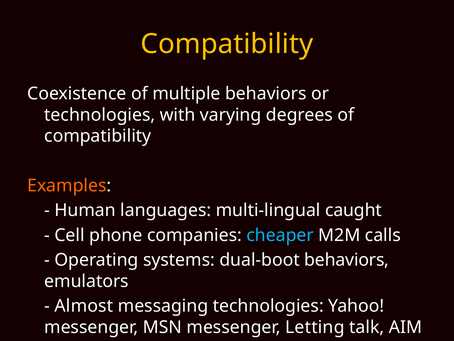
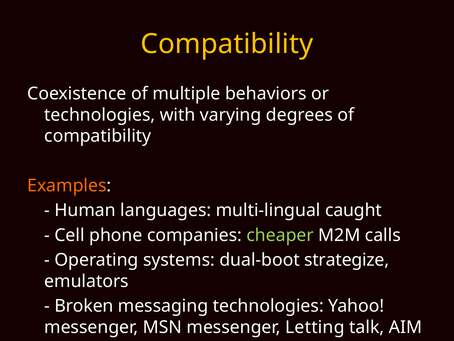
cheaper colour: light blue -> light green (280, 235)
dual-boot behaviors: behaviors -> strategize (347, 260)
Almost: Almost -> Broken (84, 306)
